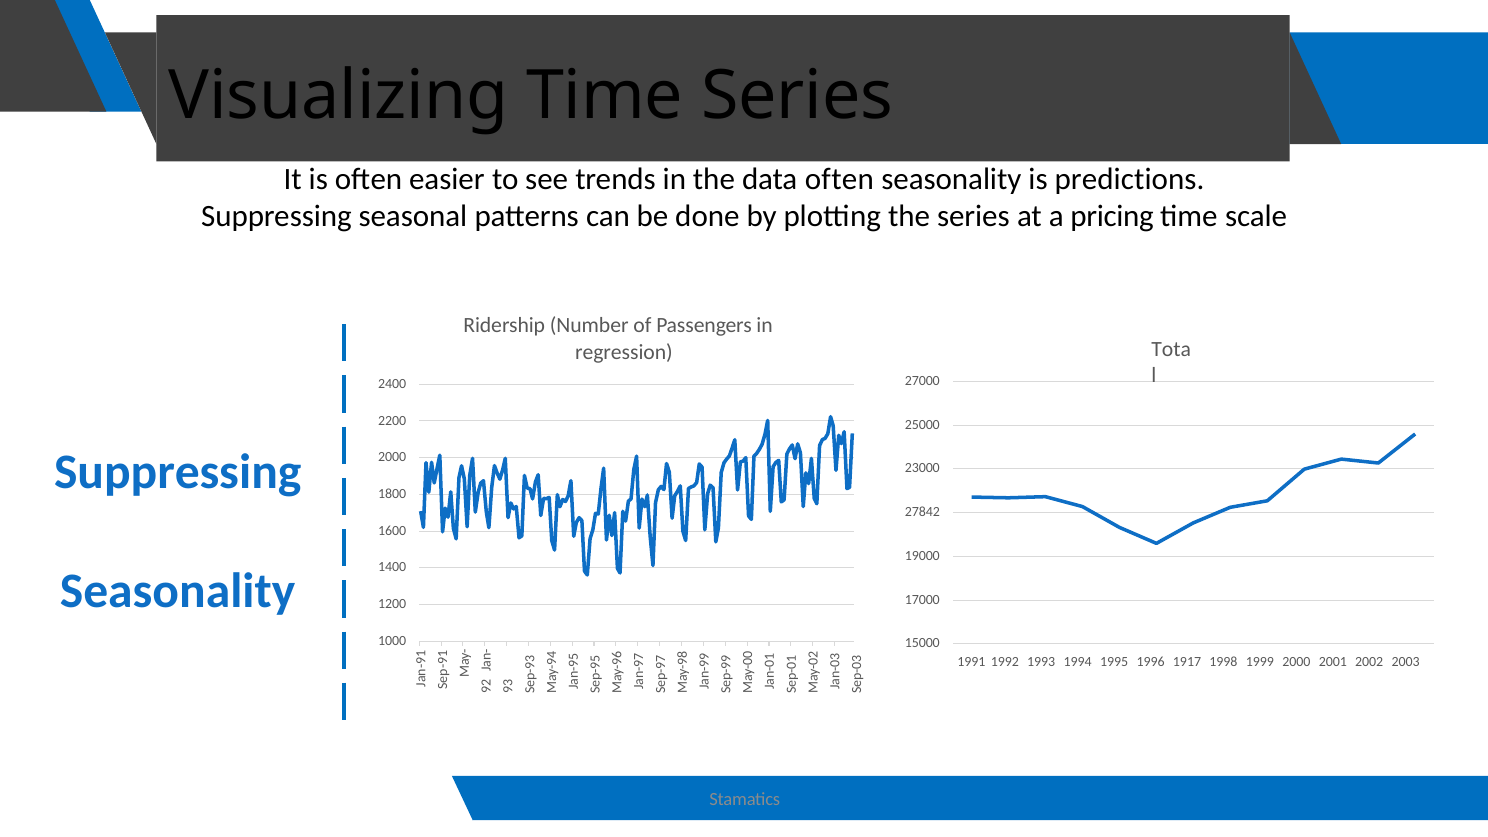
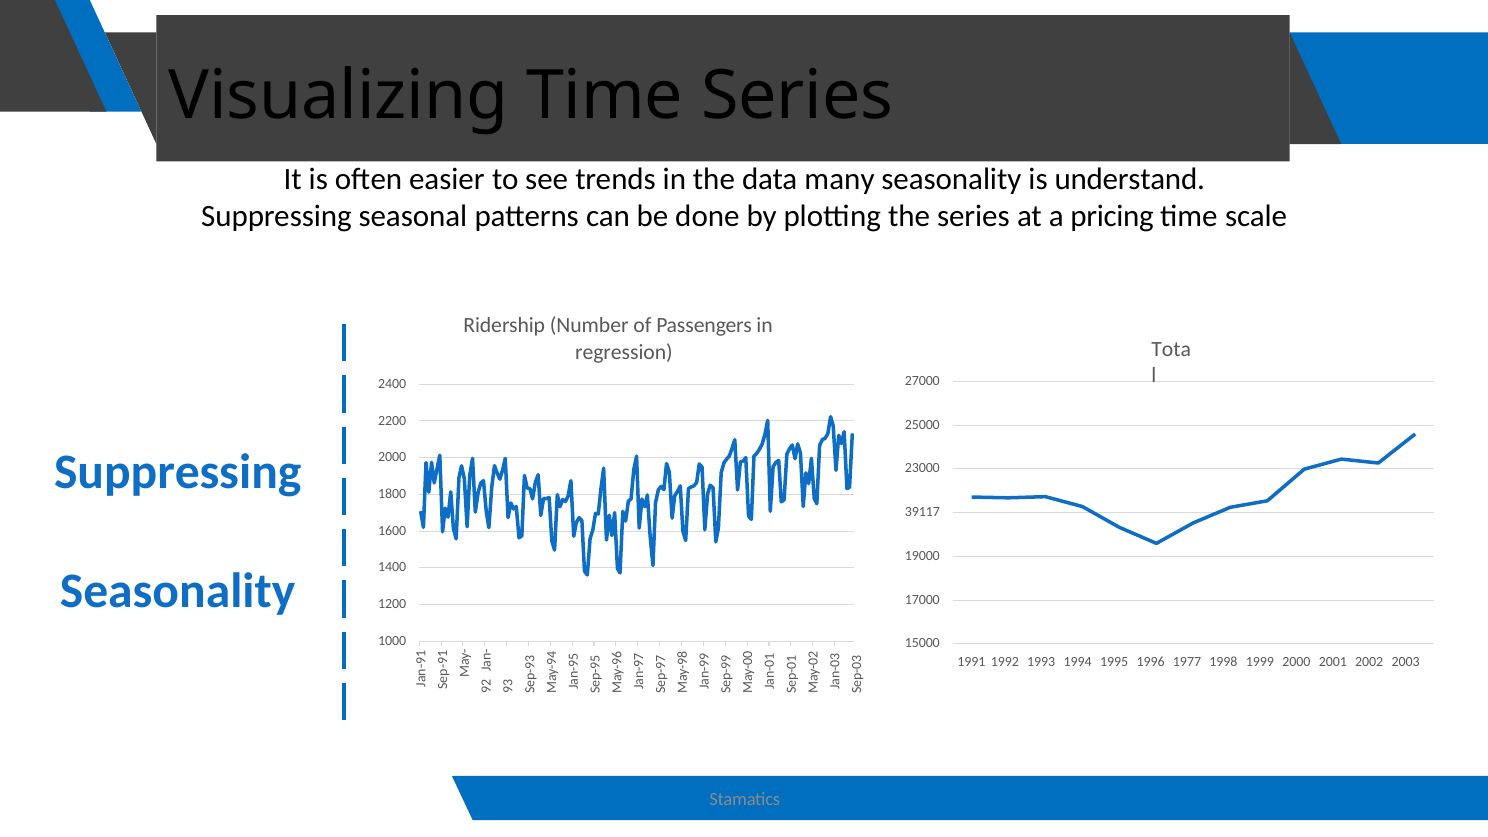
data often: often -> many (839, 179)
predictions: predictions -> understand (1130, 179)
27842: 27842 -> 39117 (922, 512)
1917: 1917 -> 1977 (1187, 662)
